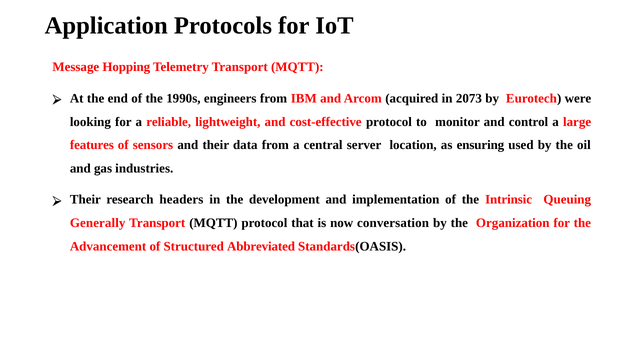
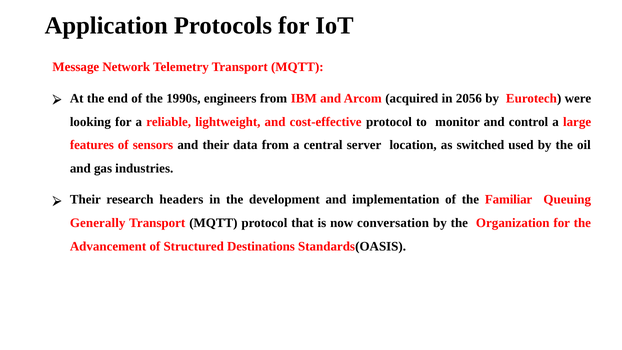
Hopping: Hopping -> Network (126, 67)
2073: 2073 -> 2056 (469, 98)
ensuring: ensuring -> switched (480, 145)
Intrinsic: Intrinsic -> Familiar (509, 200)
Abbreviated: Abbreviated -> Destinations (261, 246)
